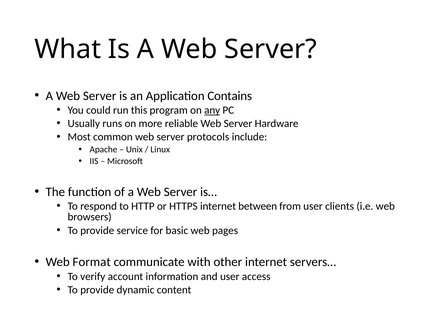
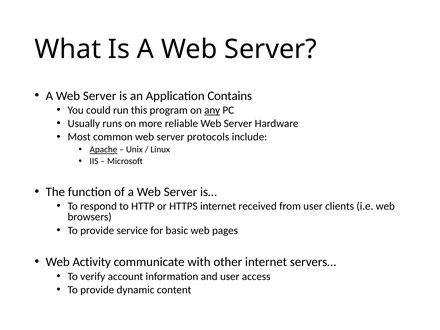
Apache underline: none -> present (103, 150)
between: between -> received (258, 206)
Format: Format -> Activity (92, 262)
